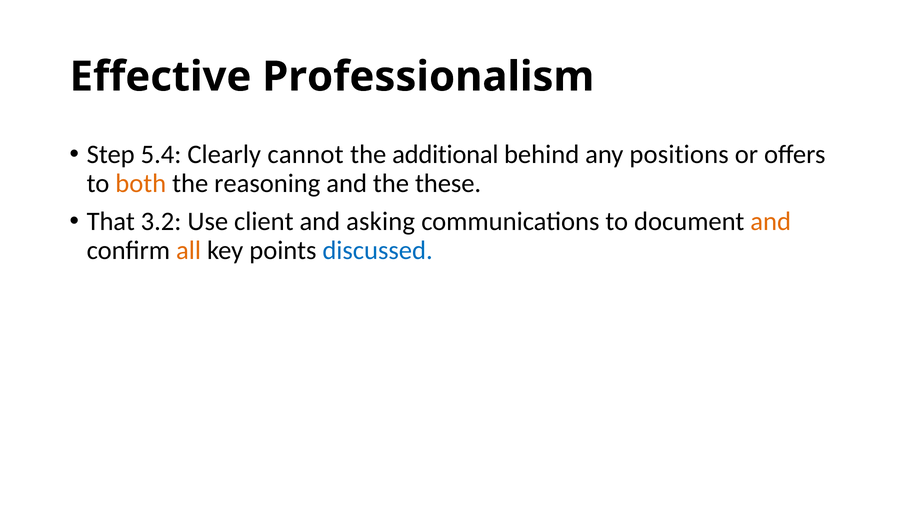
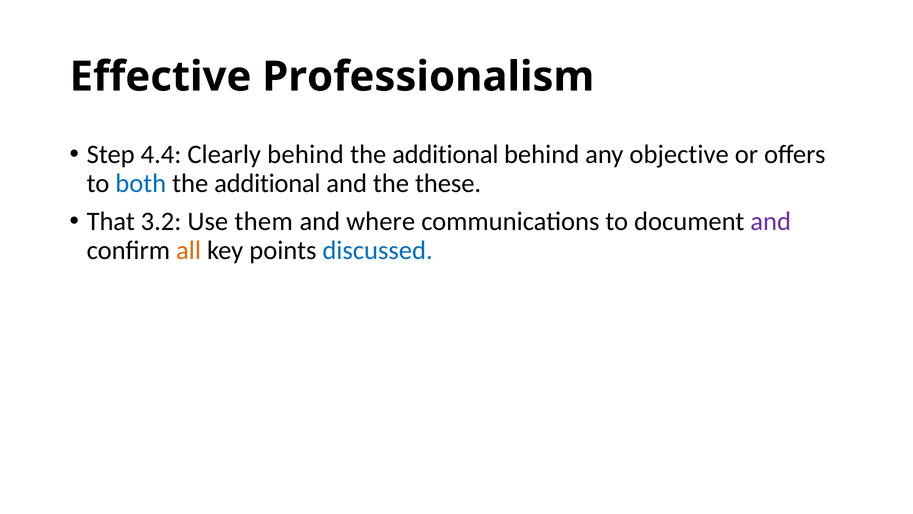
5.4: 5.4 -> 4.4 (161, 154)
Clearly cannot: cannot -> behind (306, 154)
positions: positions -> objective (679, 154)
both colour: orange -> blue (141, 183)
reasoning: reasoning -> additional (267, 183)
client: client -> them (264, 221)
asking: asking -> where (381, 221)
and colour: orange -> purple (771, 221)
